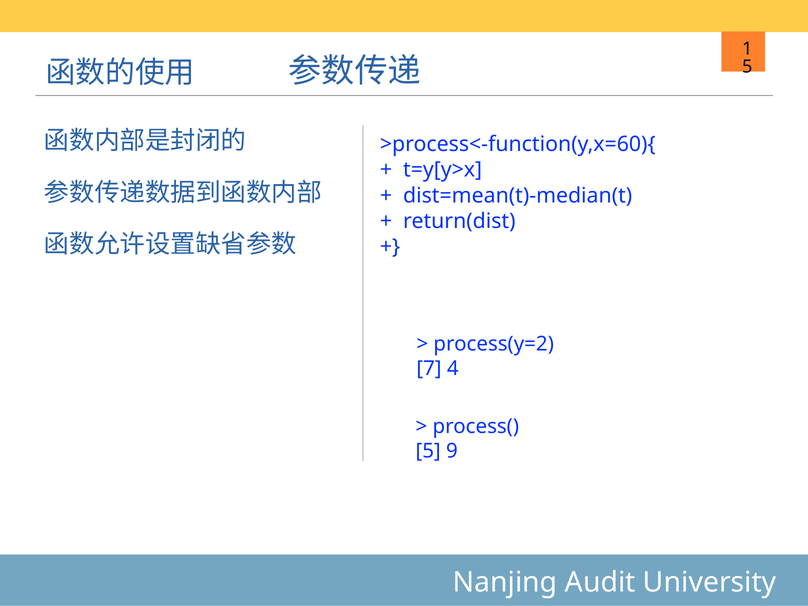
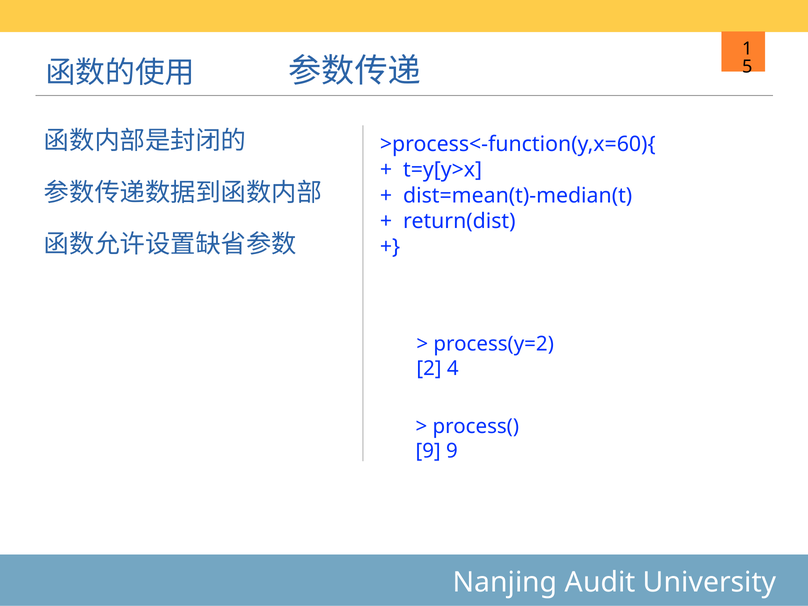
7: 7 -> 2 (429, 368)
5: 5 -> 9 (428, 451)
